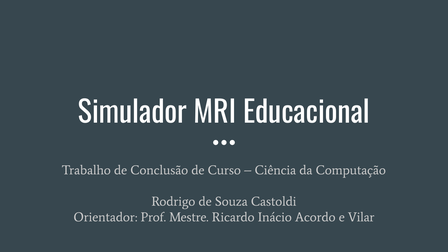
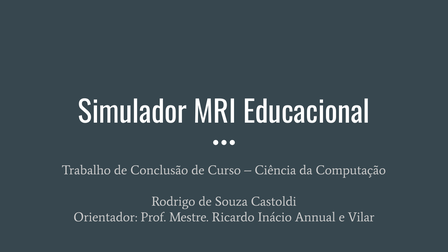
Acordo: Acordo -> Annual (315, 217)
